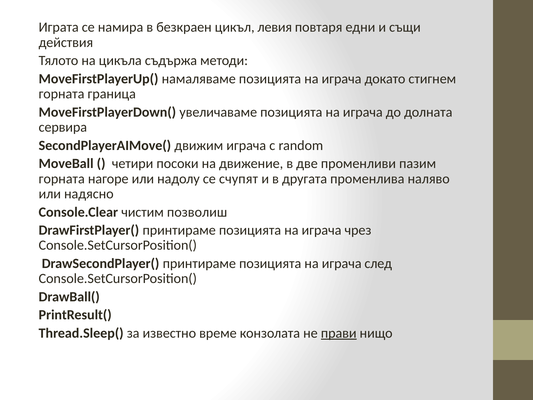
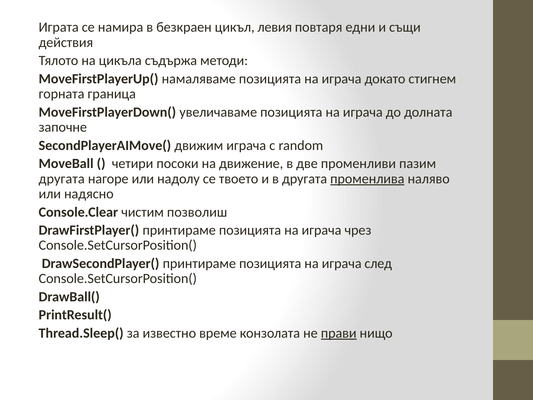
сервира: сервира -> започне (63, 127)
горната: горната -> другата (62, 179)
счупят: счупят -> твоето (239, 179)
променлива underline: none -> present (367, 179)
